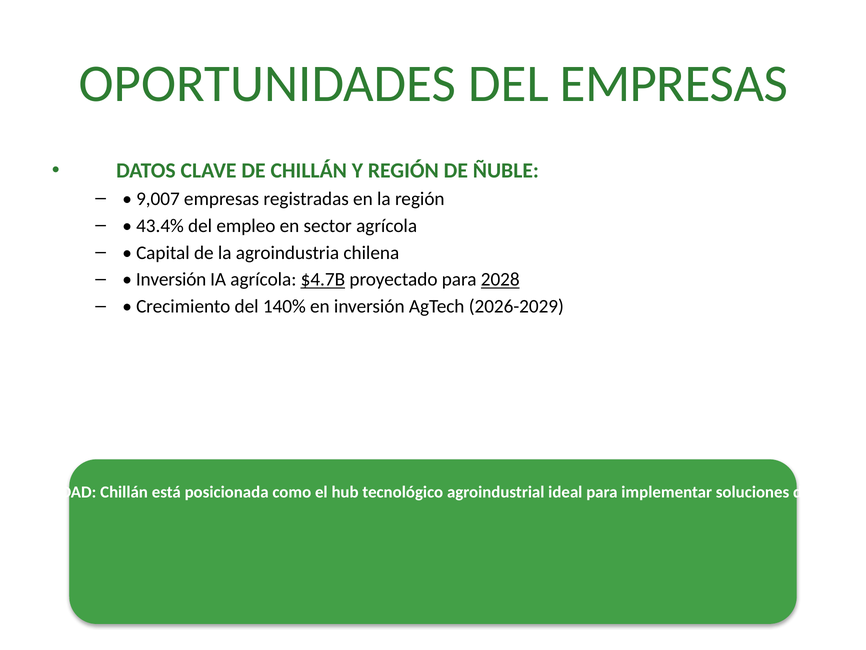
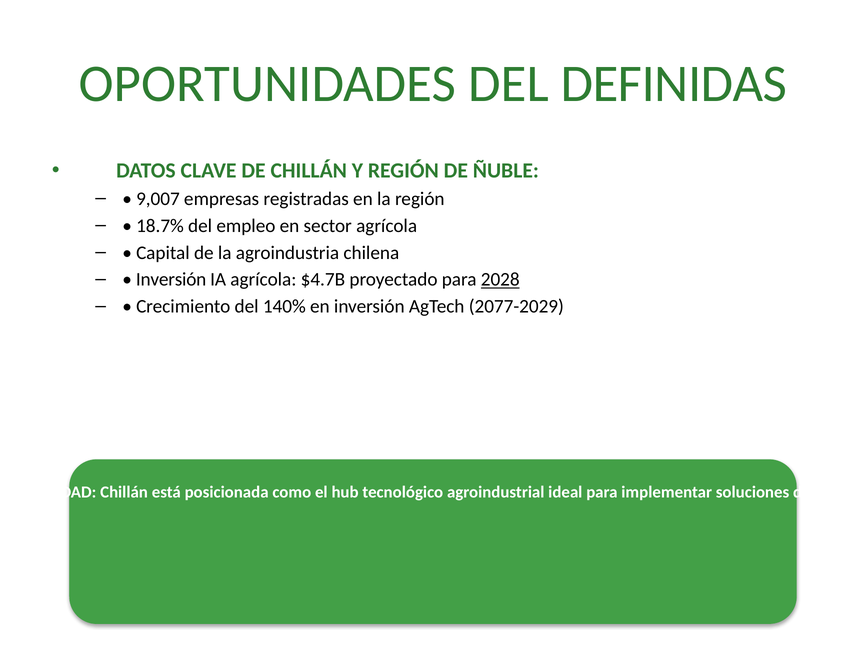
DEL EMPRESAS: EMPRESAS -> DEFINIDAS (674, 84)
43.4%: 43.4% -> 18.7% (160, 226)
$4.7B underline: present -> none (323, 279)
2026-2029: 2026-2029 -> 2077-2029 (516, 306)
